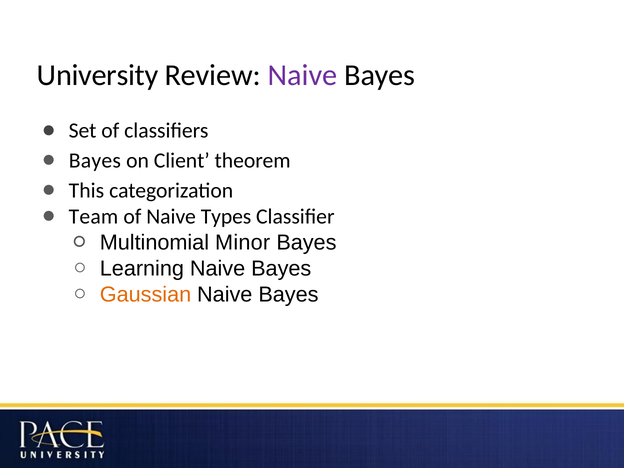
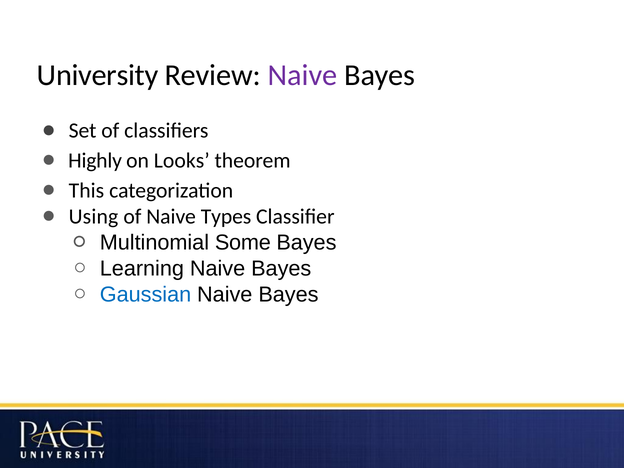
Bayes: Bayes -> Highly (95, 161)
Client: Client -> Looks (182, 161)
Team: Team -> Using (93, 216)
Minor: Minor -> Some (243, 242)
Gaussian colour: orange -> blue (146, 294)
